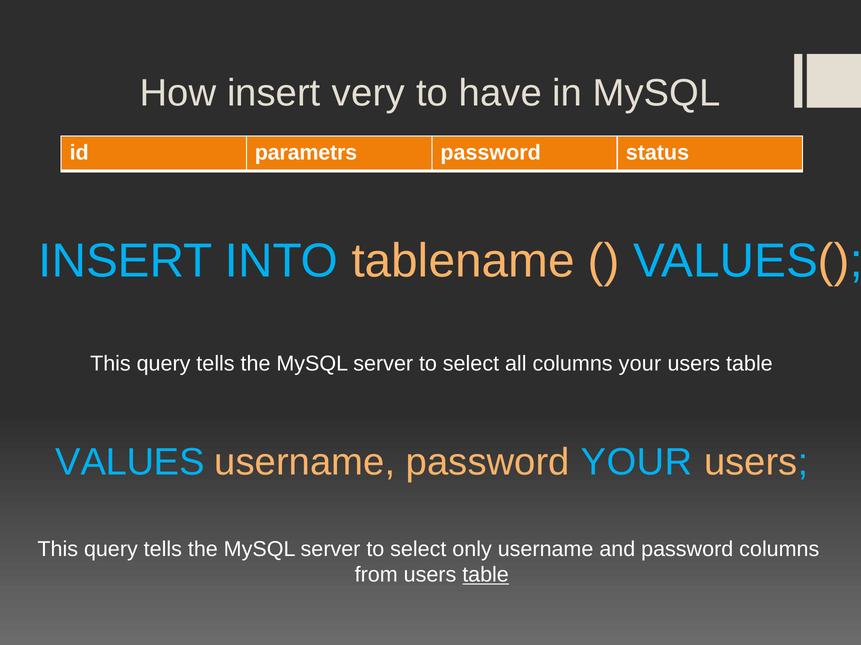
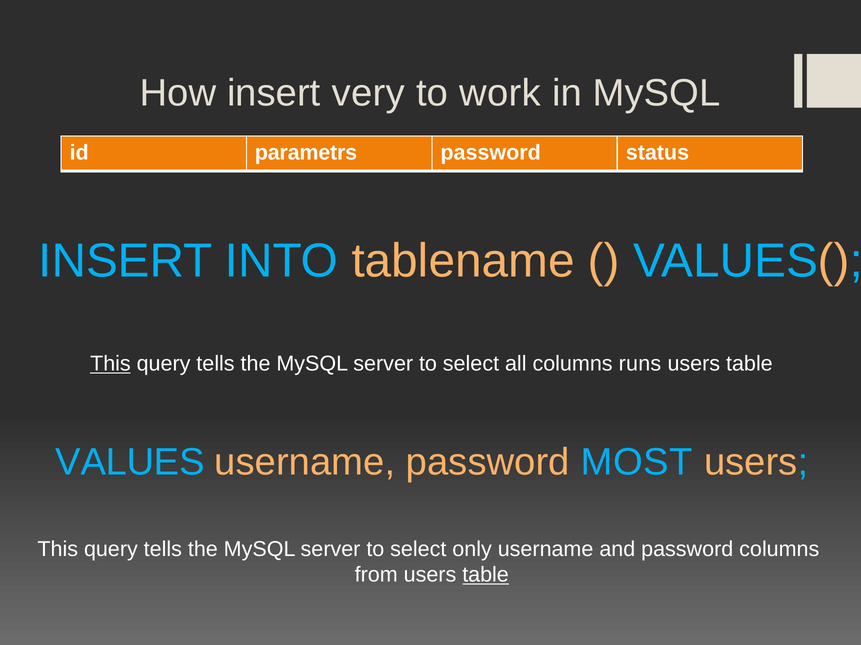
have: have -> work (500, 93)
This underline: none -> present (110, 364)
columns your: your -> runs (640, 364)
password YOUR: YOUR -> MOST (637, 463)
